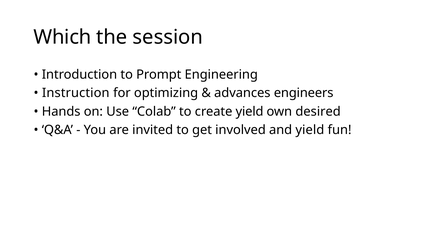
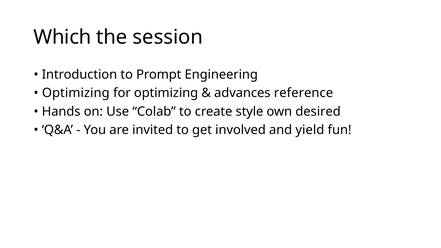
Instruction: Instruction -> Optimizing (76, 93)
engineers: engineers -> reference (304, 93)
create yield: yield -> style (249, 112)
